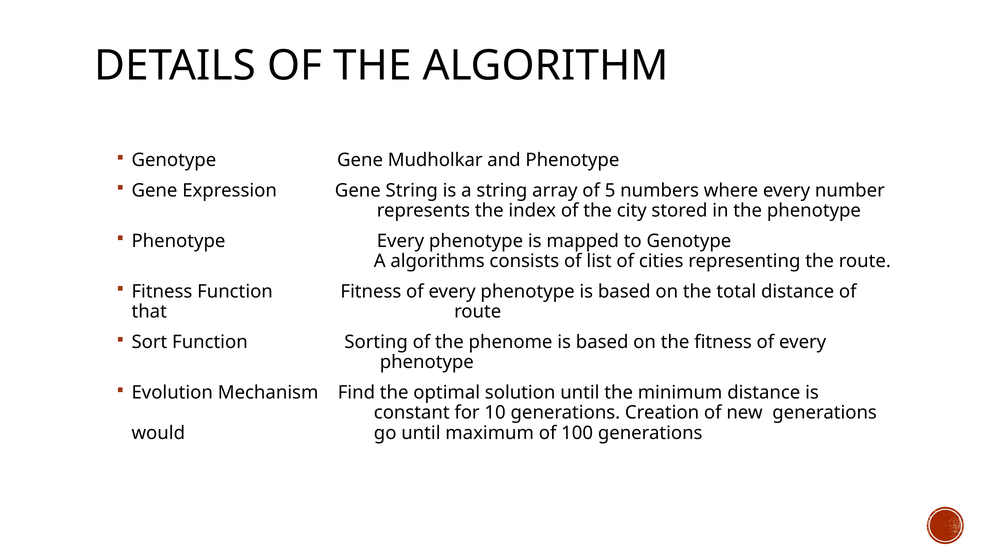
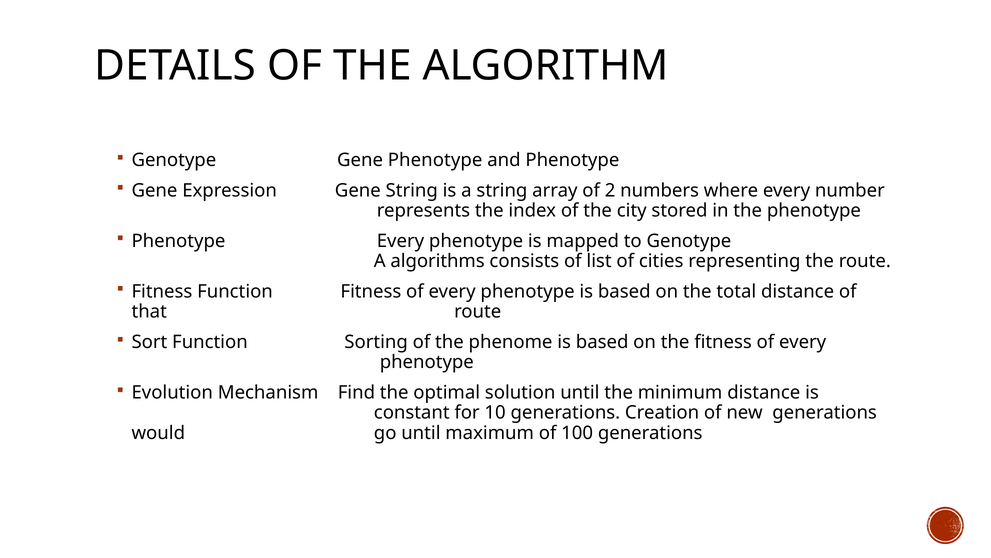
Gene Mudholkar: Mudholkar -> Phenotype (435, 160)
5: 5 -> 2 (610, 190)
